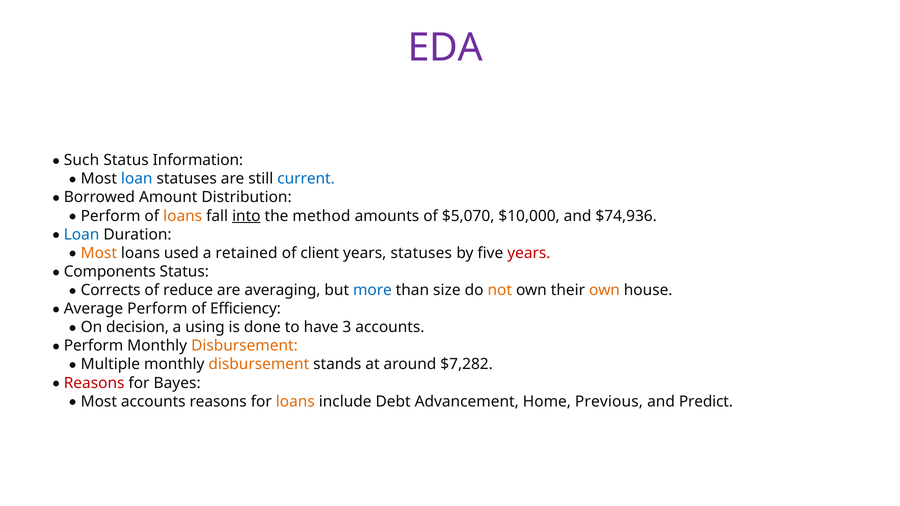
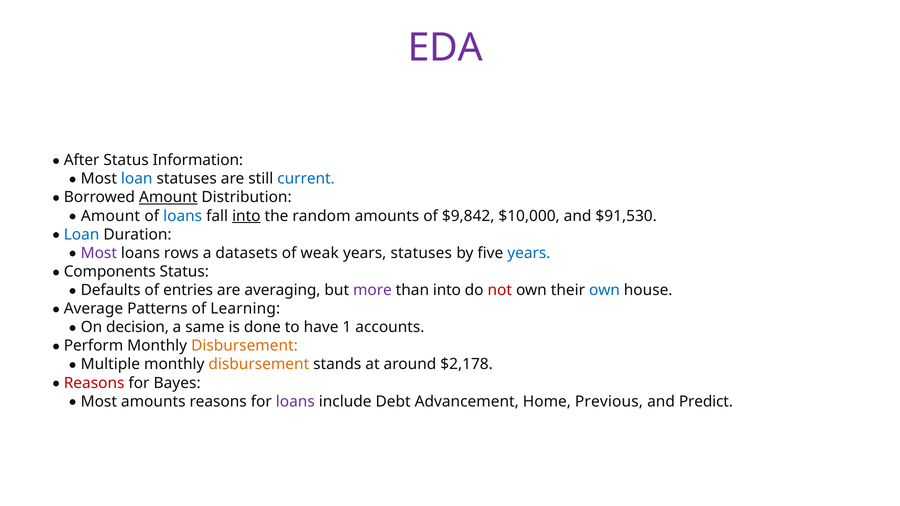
Such: Such -> After (82, 160)
Amount underline: none -> present (168, 197)
Perform: Perform -> Amount (110, 216)
loans colour: orange -> blue (183, 216)
method: method -> random (322, 216)
$5,070: $5,070 -> $9,842 (468, 216)
$74,936: $74,936 -> $91,530 (626, 216)
Most colour: orange -> purple (99, 253)
used: used -> rows (181, 253)
retained: retained -> datasets (247, 253)
client: client -> weak (320, 253)
years colour: red -> blue (529, 253)
Corrects: Corrects -> Defaults (111, 290)
reduce: reduce -> entries (188, 290)
more colour: blue -> purple (372, 290)
than size: size -> into (447, 290)
not colour: orange -> red (500, 290)
own colour: orange -> blue (604, 290)
Average Perform: Perform -> Patterns (157, 309)
Efficiency: Efficiency -> Learning (245, 309)
using: using -> same (205, 327)
3: 3 -> 1 (347, 327)
$7,282: $7,282 -> $2,178 (467, 365)
Most accounts: accounts -> amounts (153, 402)
loans colour: orange -> purple (295, 402)
